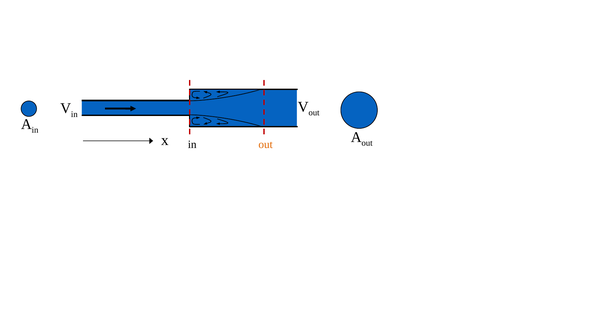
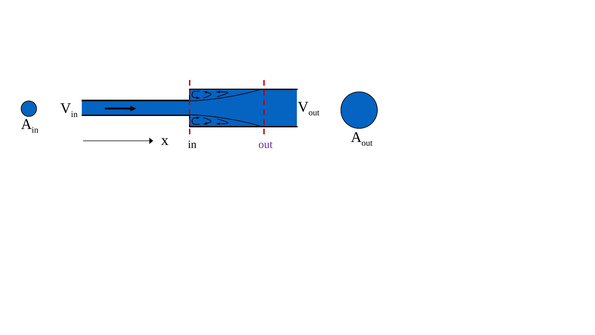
out colour: orange -> purple (266, 144)
